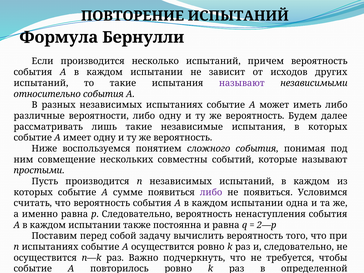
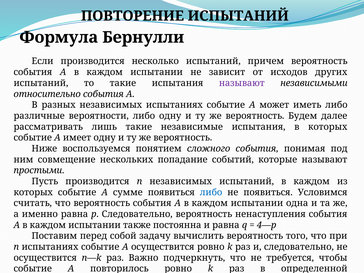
совместны: совместны -> попадание (183, 160)
либо colour: purple -> blue (211, 192)
2—р: 2—р -> 4—р (267, 225)
